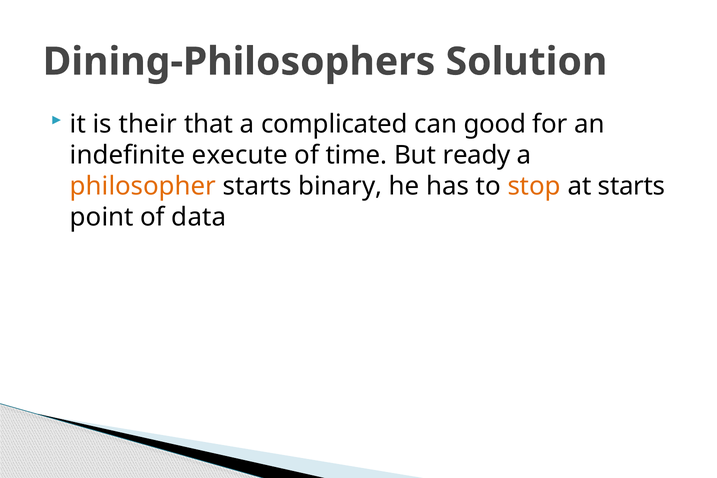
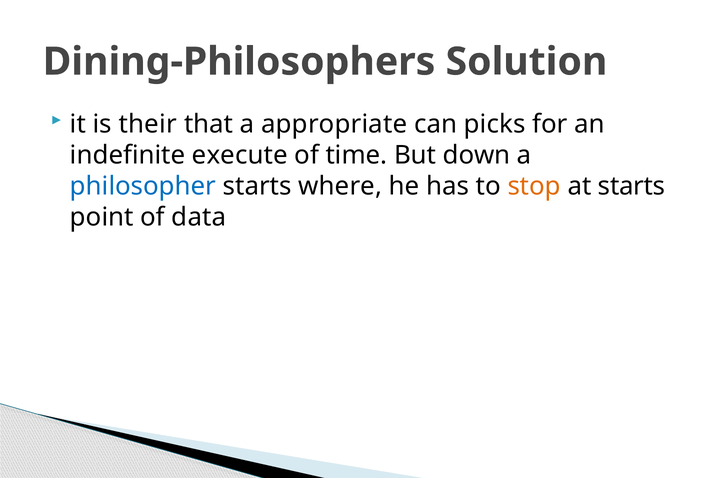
complicated: complicated -> appropriate (334, 124)
good: good -> picks (495, 124)
ready: ready -> down (477, 155)
philosopher colour: orange -> blue (143, 186)
binary: binary -> where (340, 186)
